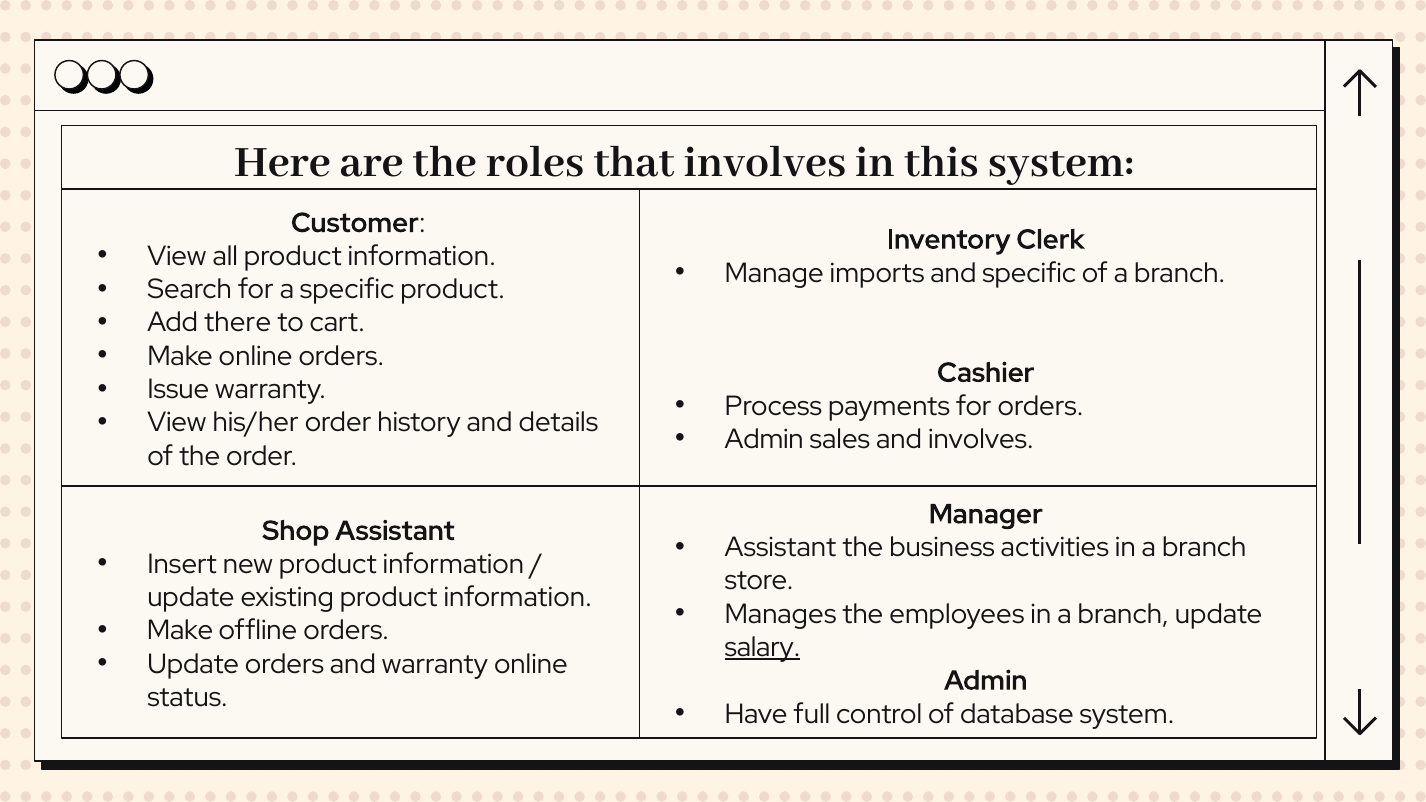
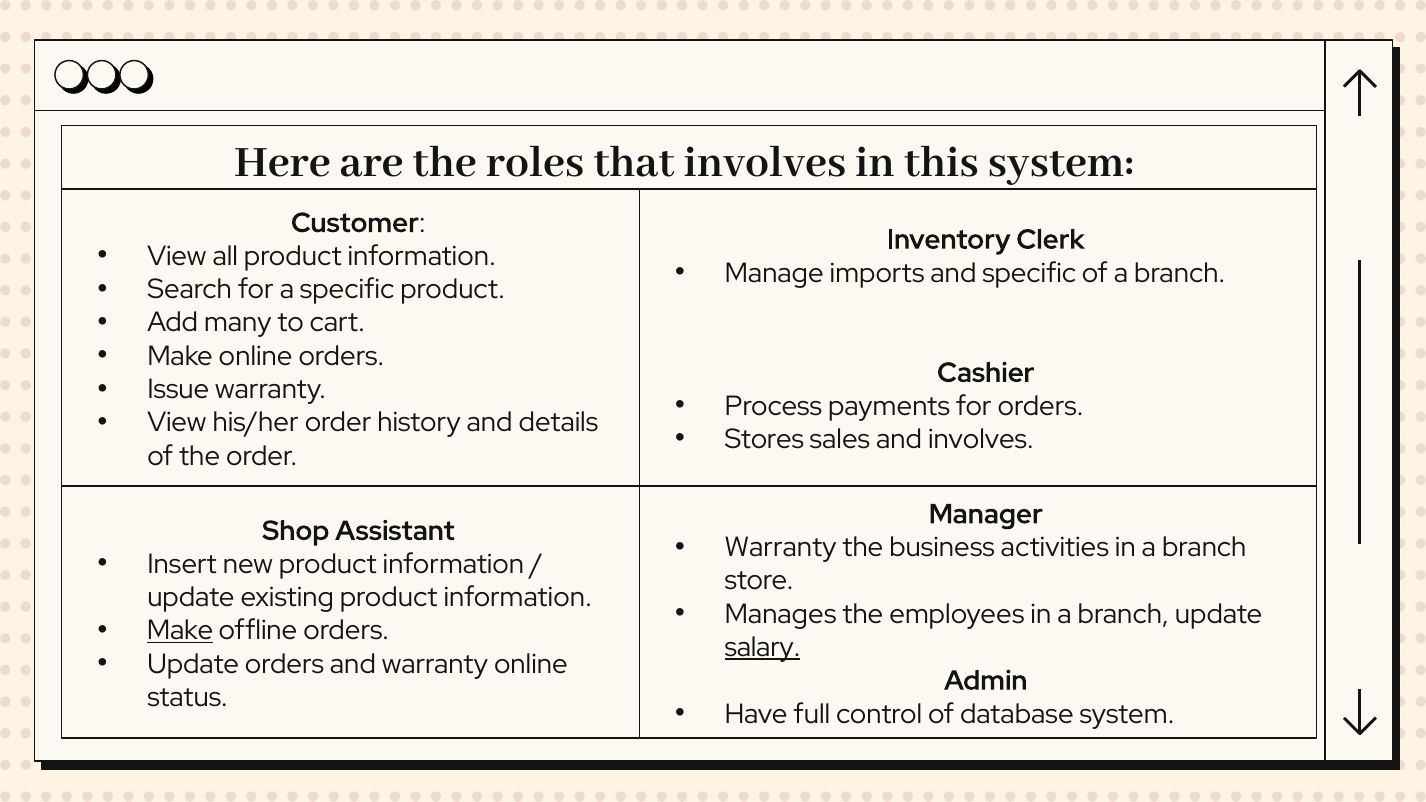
there: there -> many (238, 323)
Admin: Admin -> Stores (764, 439)
Assistant: Assistant -> Warranty (781, 548)
Make underline: none -> present (180, 631)
